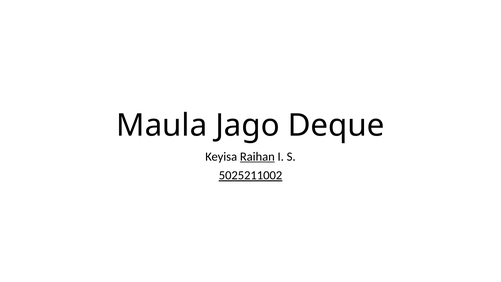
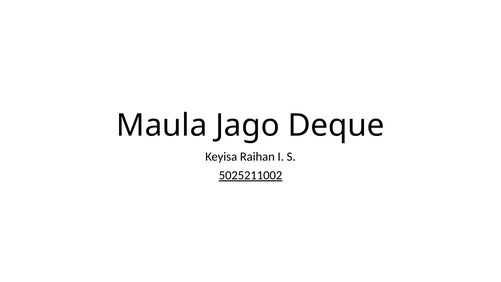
Raihan underline: present -> none (257, 157)
